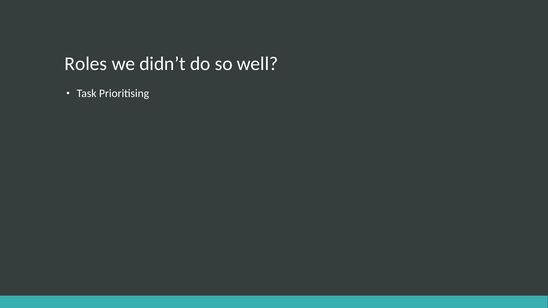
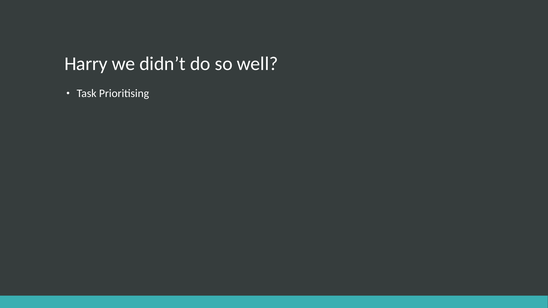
Roles: Roles -> Harry (86, 64)
